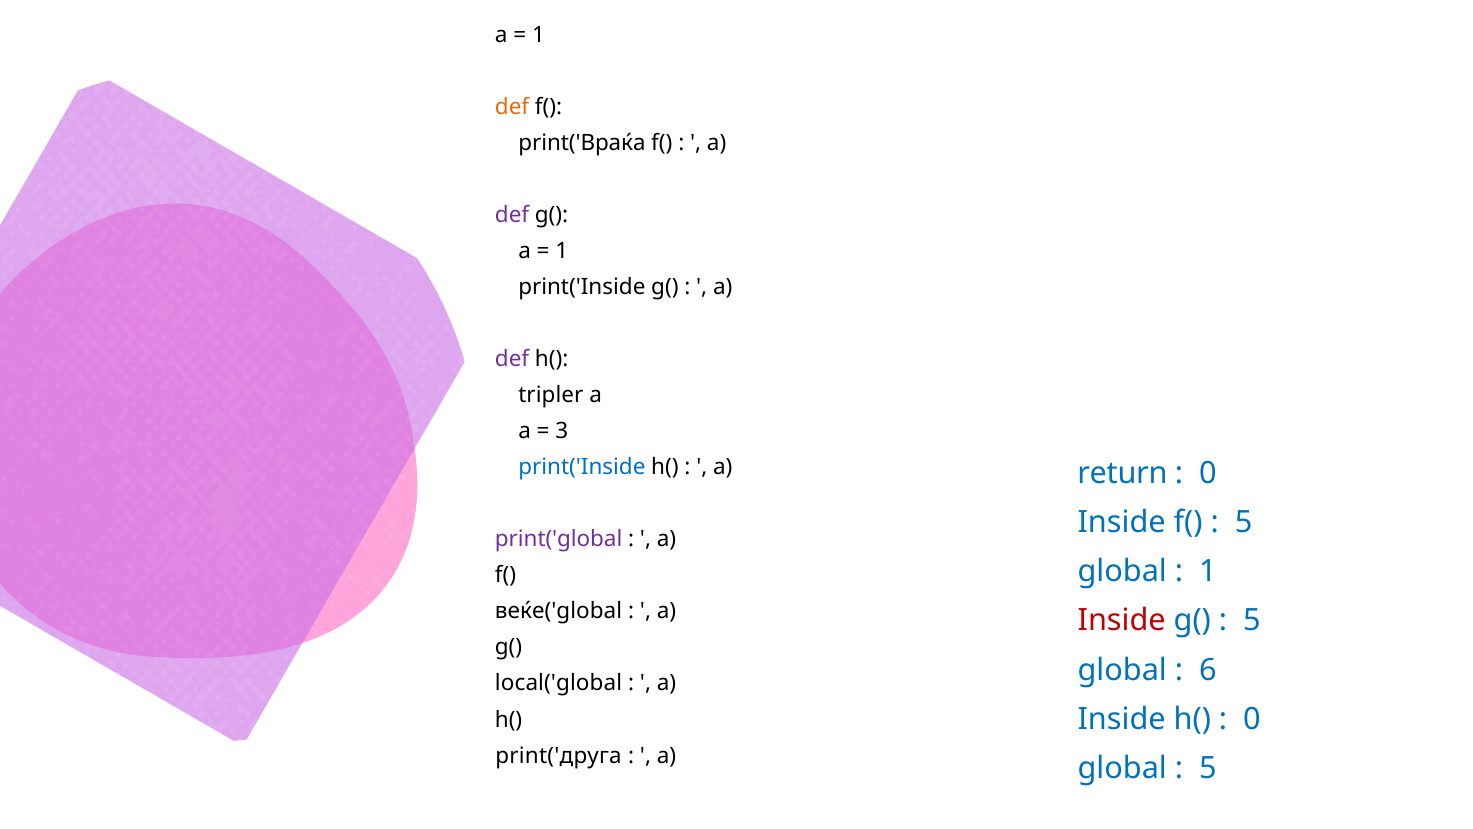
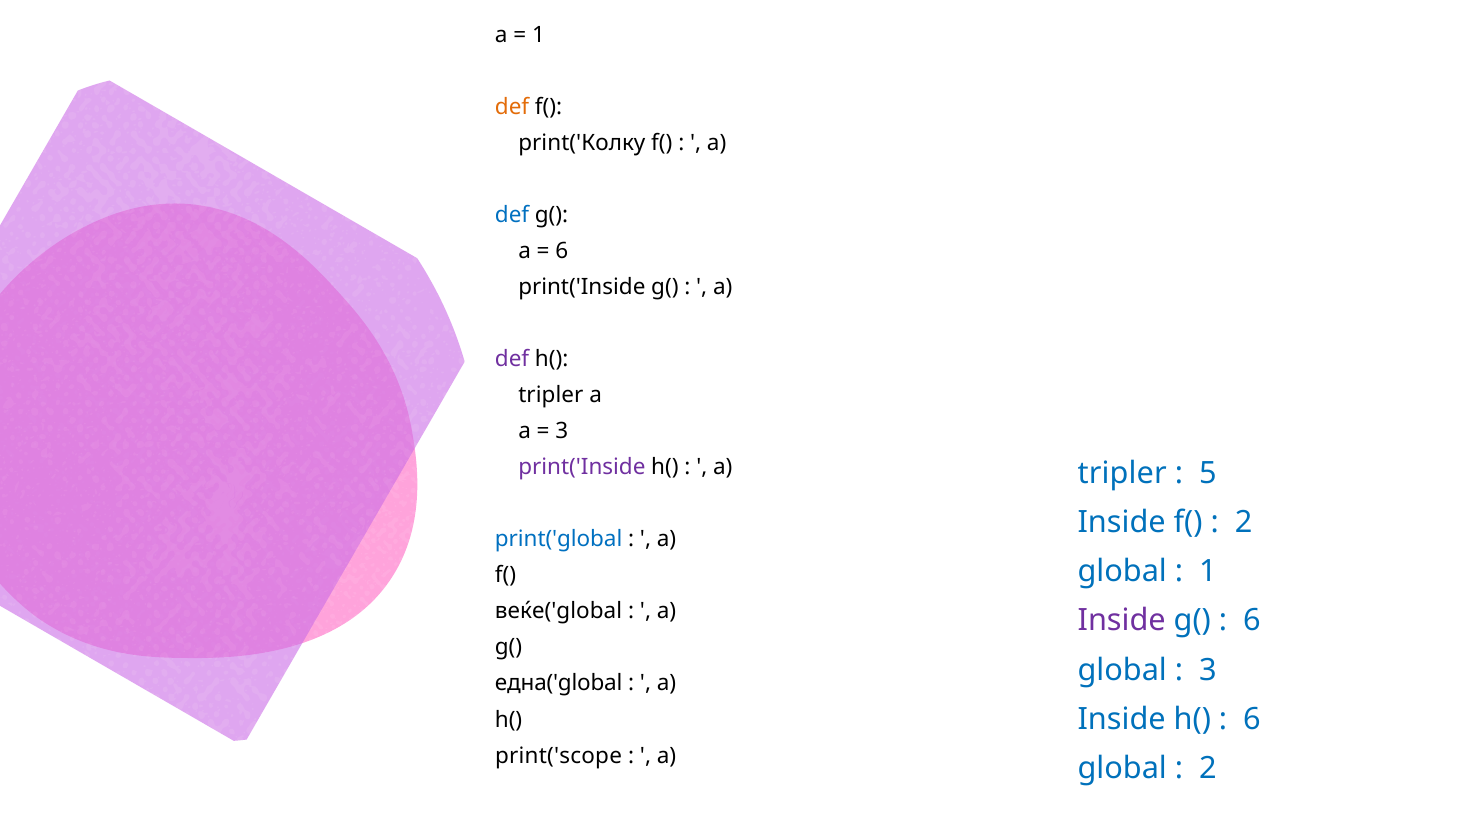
print('Враќа: print('Враќа -> print('Колку (582, 143)
def colour: purple -> blue (512, 215)
1: 1 -> 6 (562, 251)
print('Inside colour: blue -> purple (582, 467)
return: return -> tripler (1122, 473)
0: 0 -> 5 (1208, 473)
5: 5 -> 2 (1244, 522)
print('global colour: purple -> blue (559, 539)
Inside colour: red -> purple (1122, 620)
5: 5 -> 6 (1252, 620)
6: 6 -> 3 (1208, 670)
local('global: local('global -> една('global (559, 683)
0: 0 -> 6 (1252, 719)
print('друга: print('друга -> print('scope (559, 755)
5: 5 -> 2 (1208, 768)
